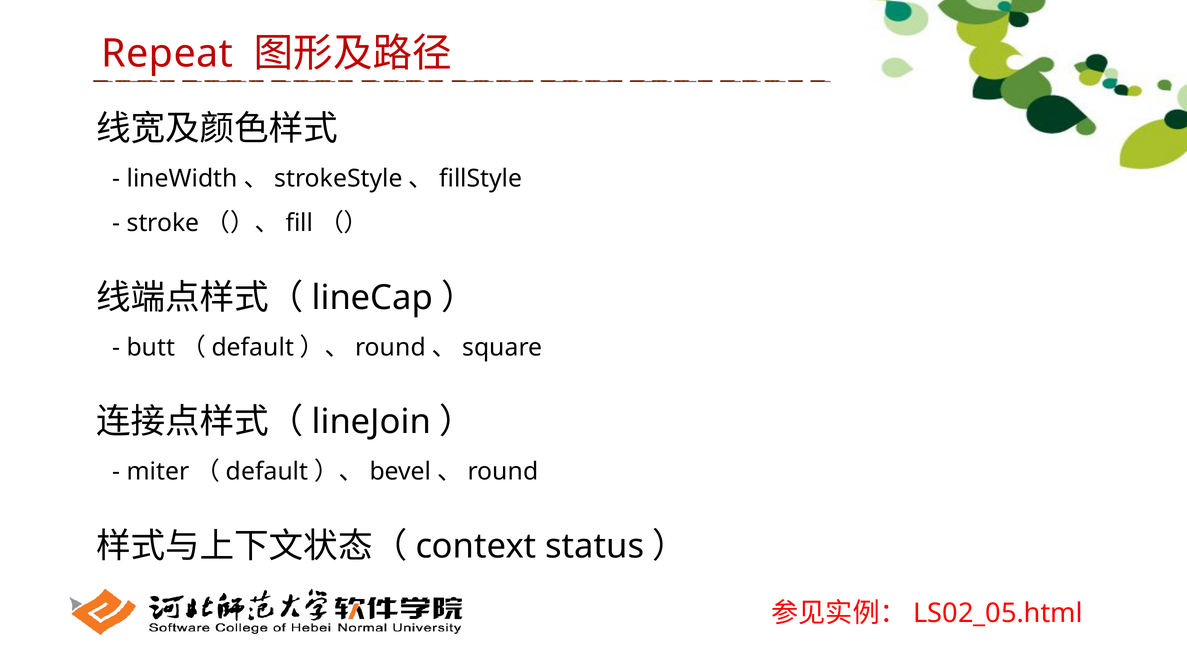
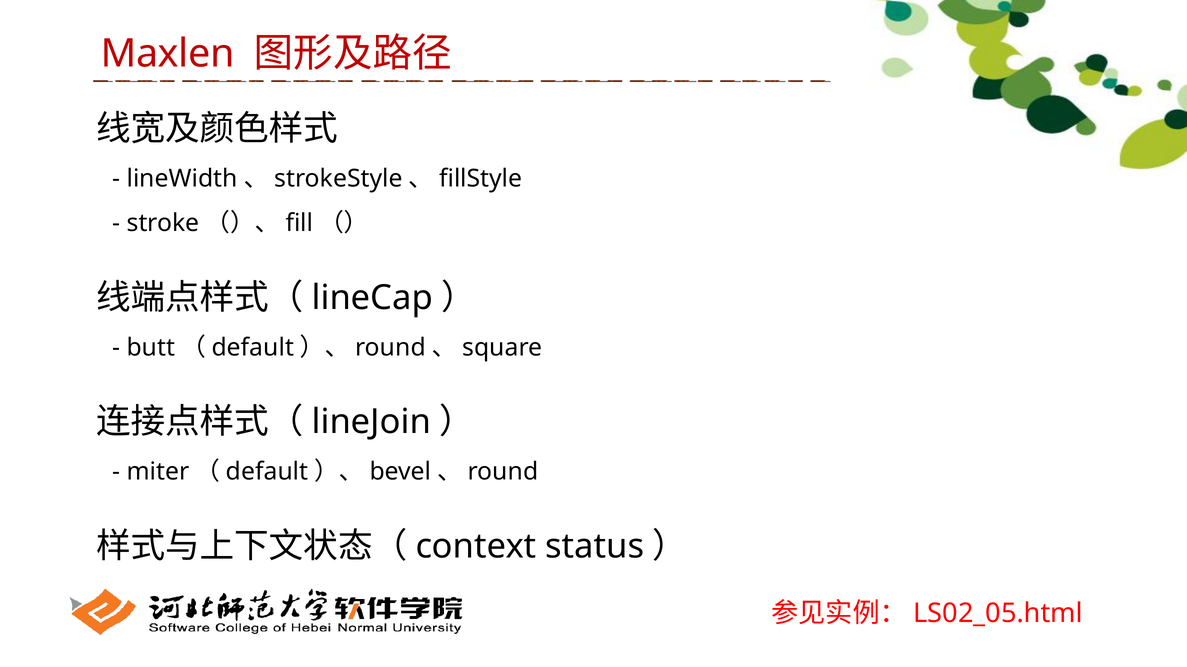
Repeat: Repeat -> Maxlen (168, 54)
